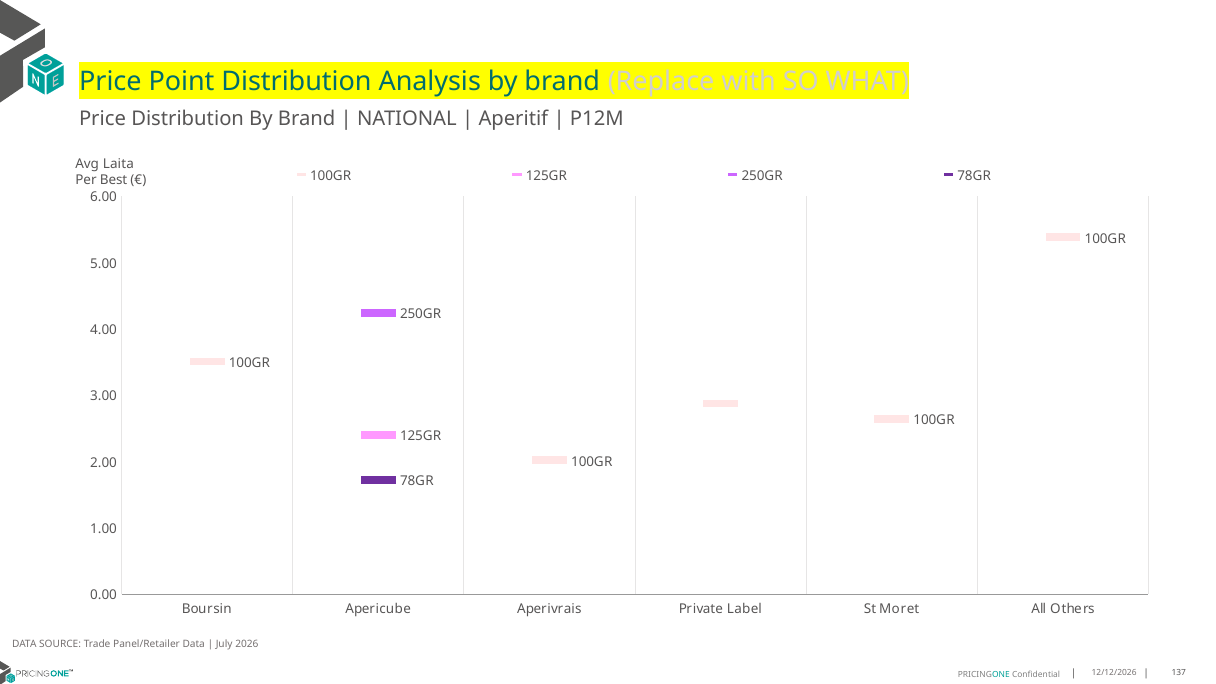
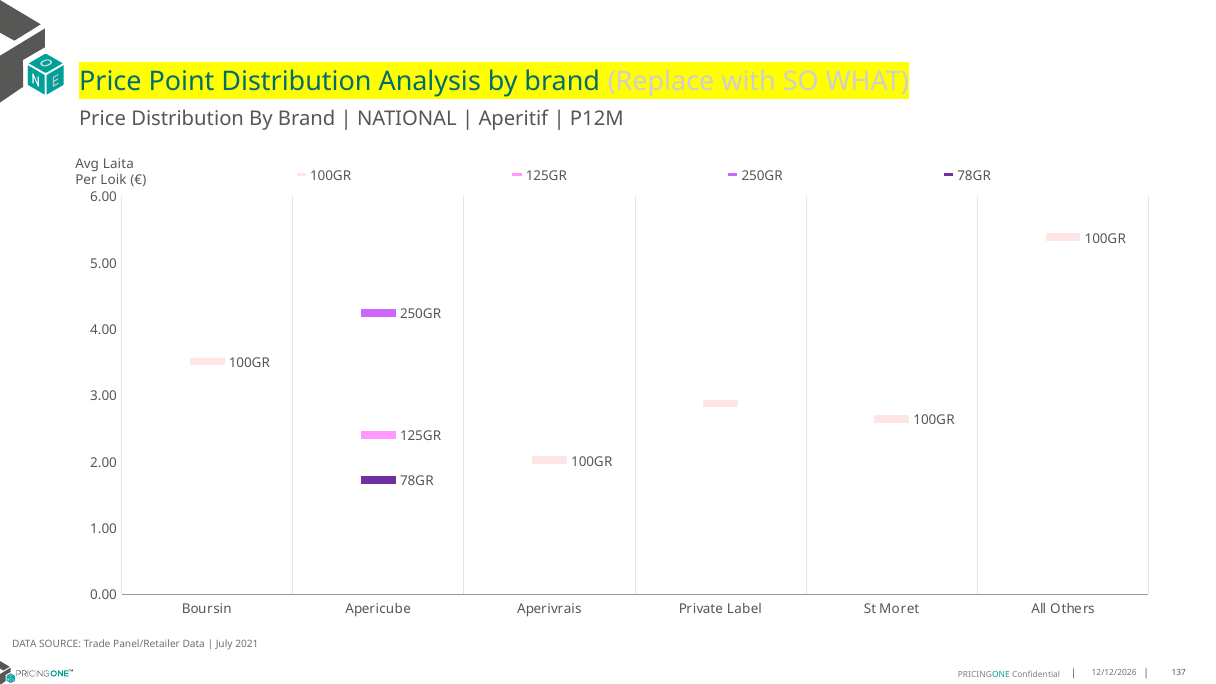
Best: Best -> Loik (114, 180)
2026: 2026 -> 2021 (247, 644)
